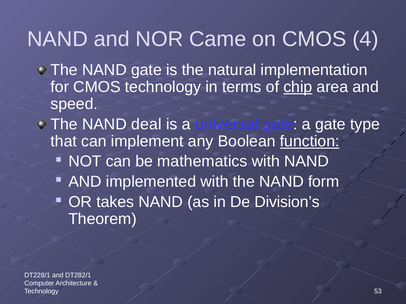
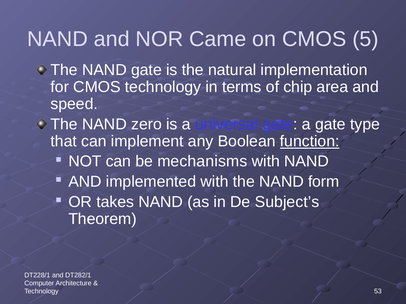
4: 4 -> 5 (366, 39)
chip underline: present -> none (298, 87)
deal: deal -> zero (146, 124)
mathematics: mathematics -> mechanisms (202, 162)
Division’s: Division’s -> Subject’s (287, 202)
